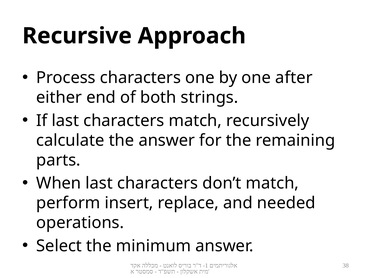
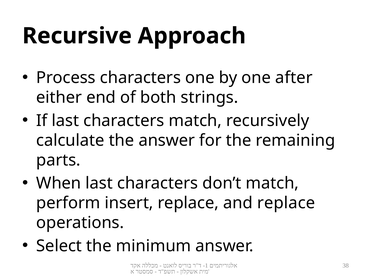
and needed: needed -> replace (286, 203)
